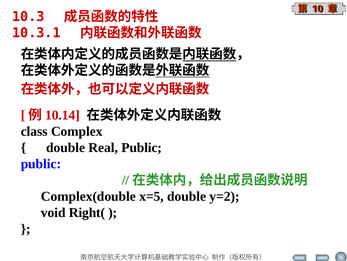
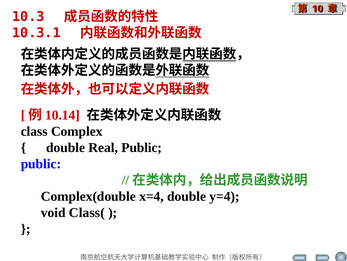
x=5: x=5 -> x=4 (152, 196)
y=2: y=2 -> y=4 (224, 196)
Right(: Right( -> Class( (87, 212)
